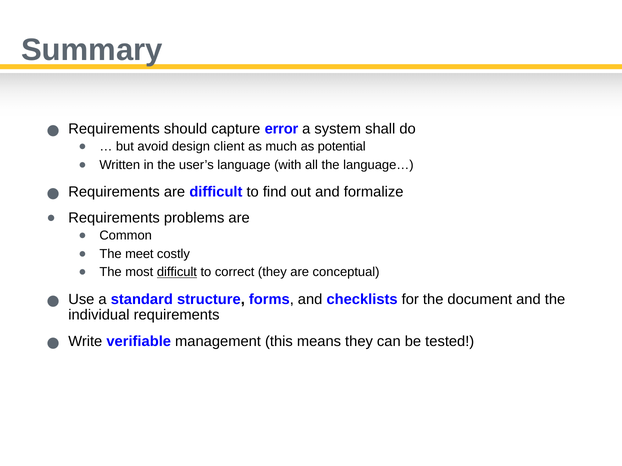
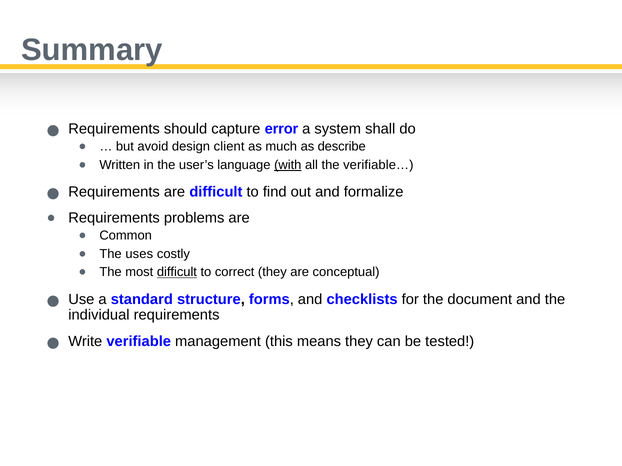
potential: potential -> describe (342, 147)
with underline: none -> present (288, 165)
language…: language… -> verifiable… (378, 165)
meet: meet -> uses (139, 254)
